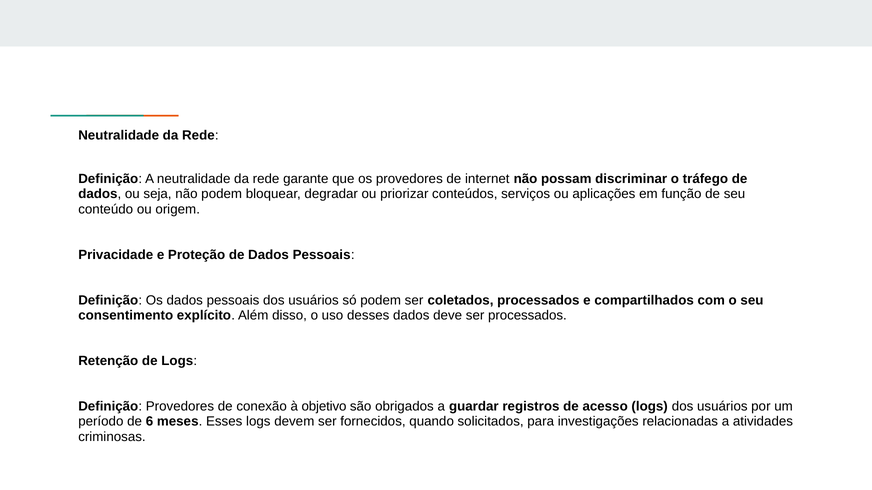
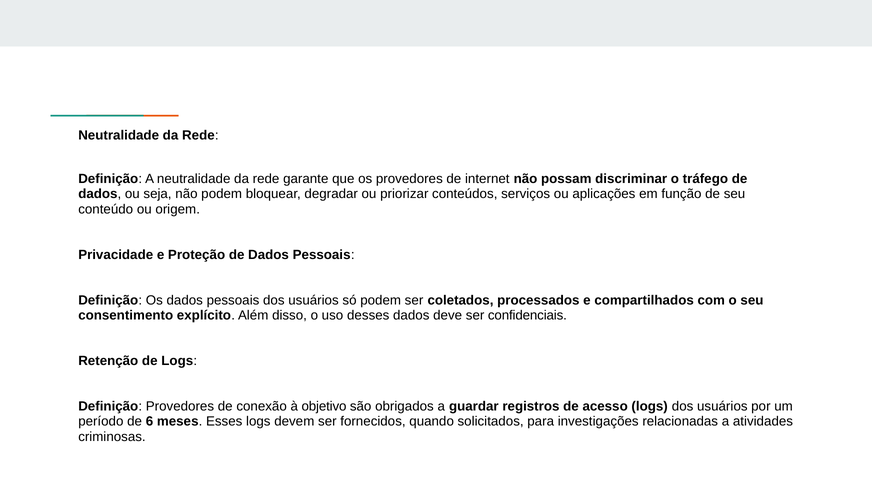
ser processados: processados -> confidenciais (527, 316)
